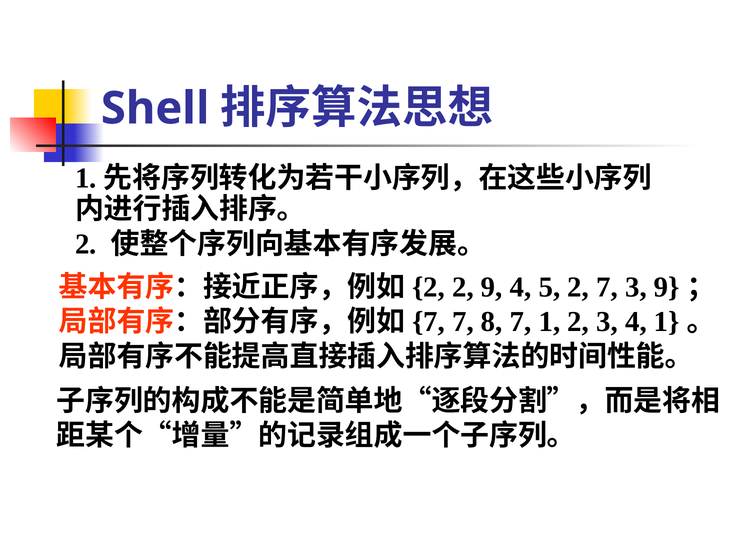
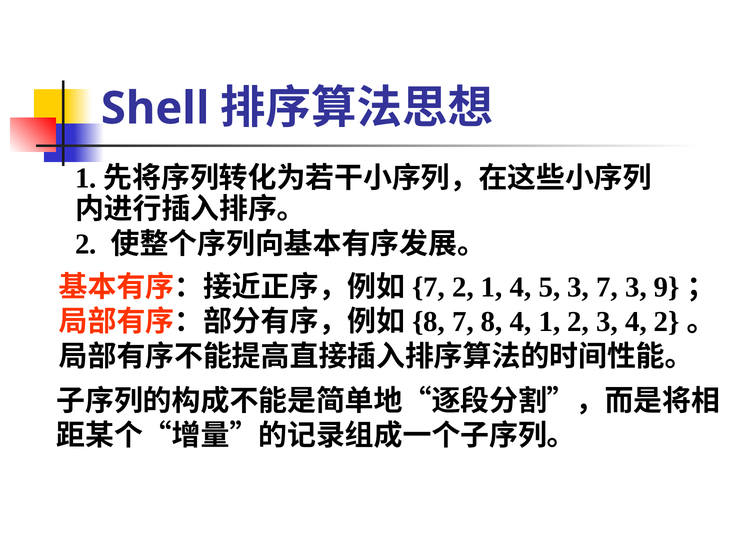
2: 2 -> 7 (429, 287)
2 9: 9 -> 1 (492, 287)
5 2: 2 -> 3 (578, 287)
7: 7 -> 8 (429, 322)
8 7: 7 -> 4 (521, 322)
4 1: 1 -> 2 (667, 322)
